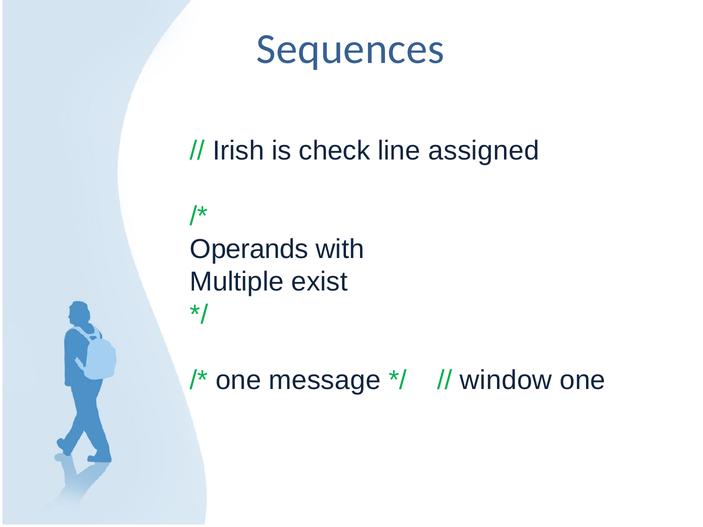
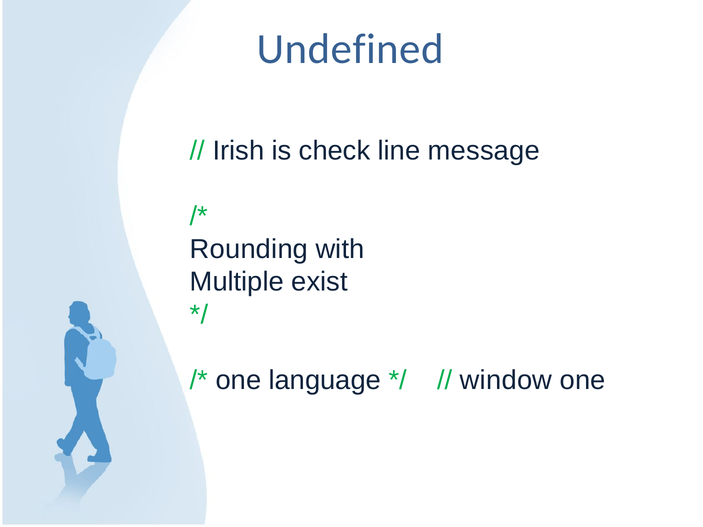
Sequences: Sequences -> Undefined (350, 49)
assigned: assigned -> message (484, 151)
Operands: Operands -> Rounding (249, 249)
message: message -> language (325, 380)
